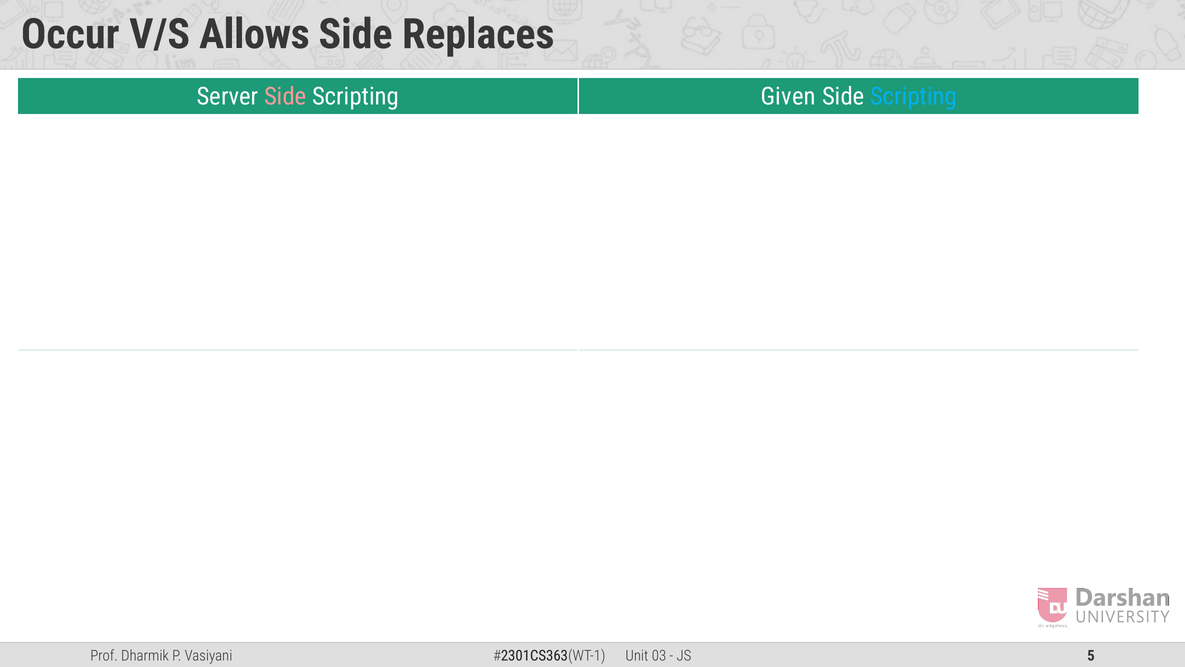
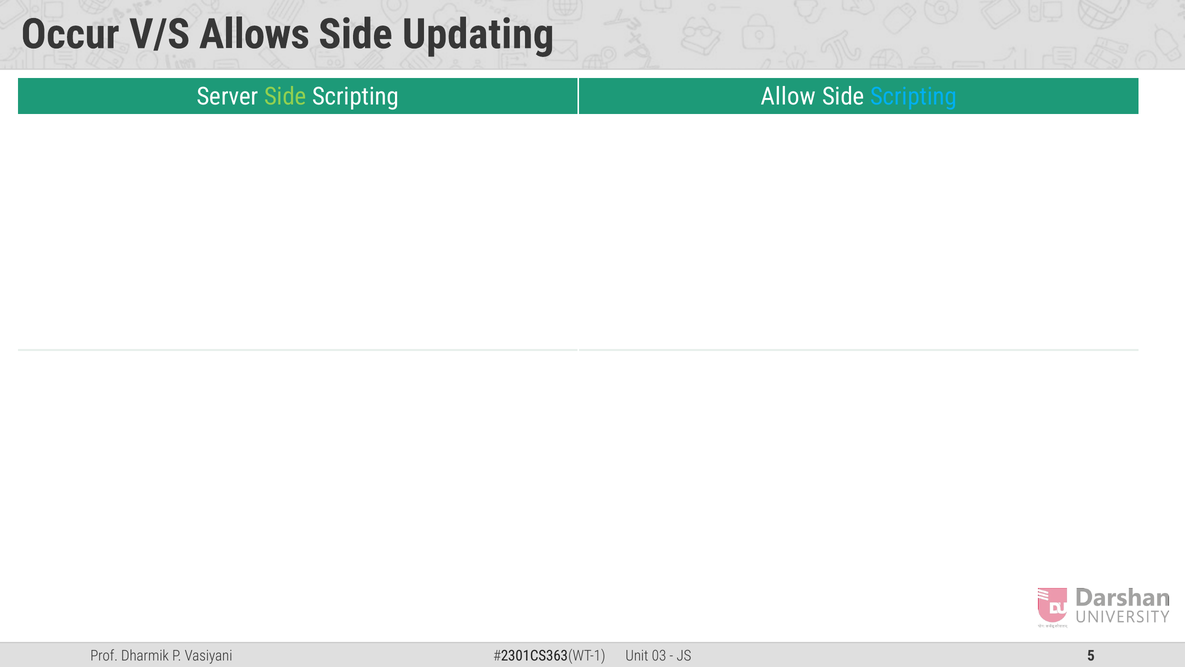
Replaces: Replaces -> Updating (478, 34)
Side colour: pink -> light green (285, 97)
Given: Given -> Allow (788, 97)
